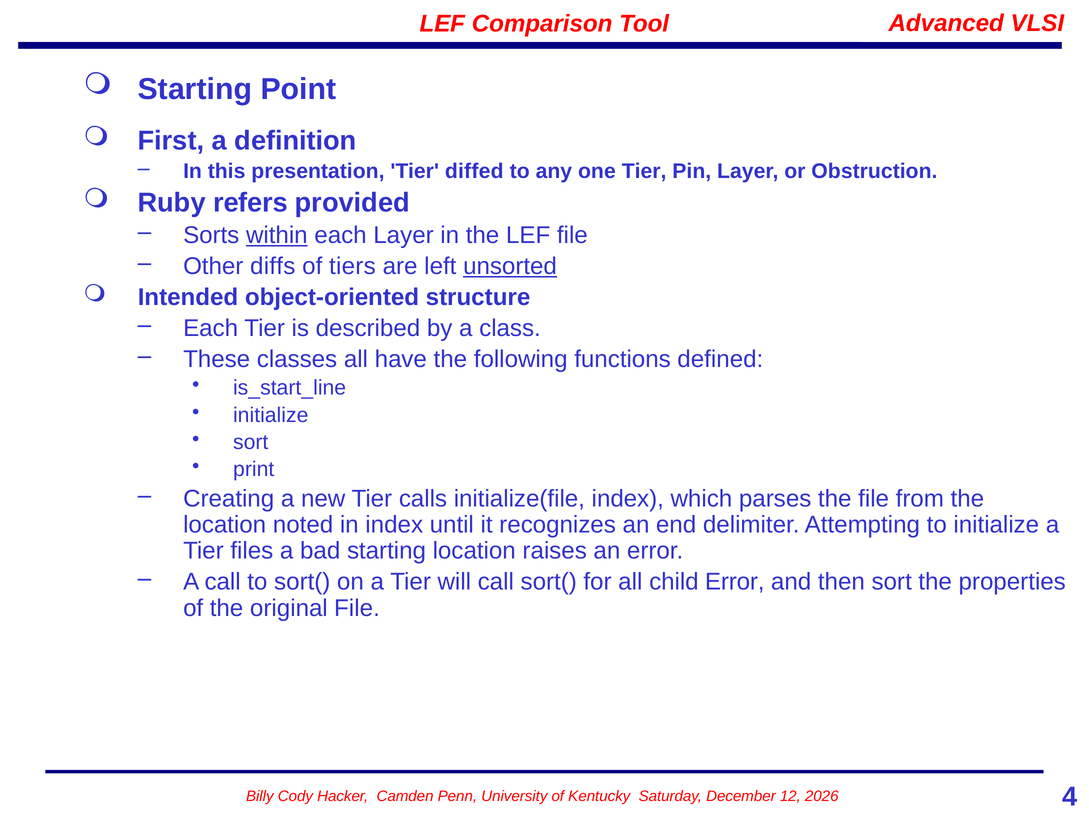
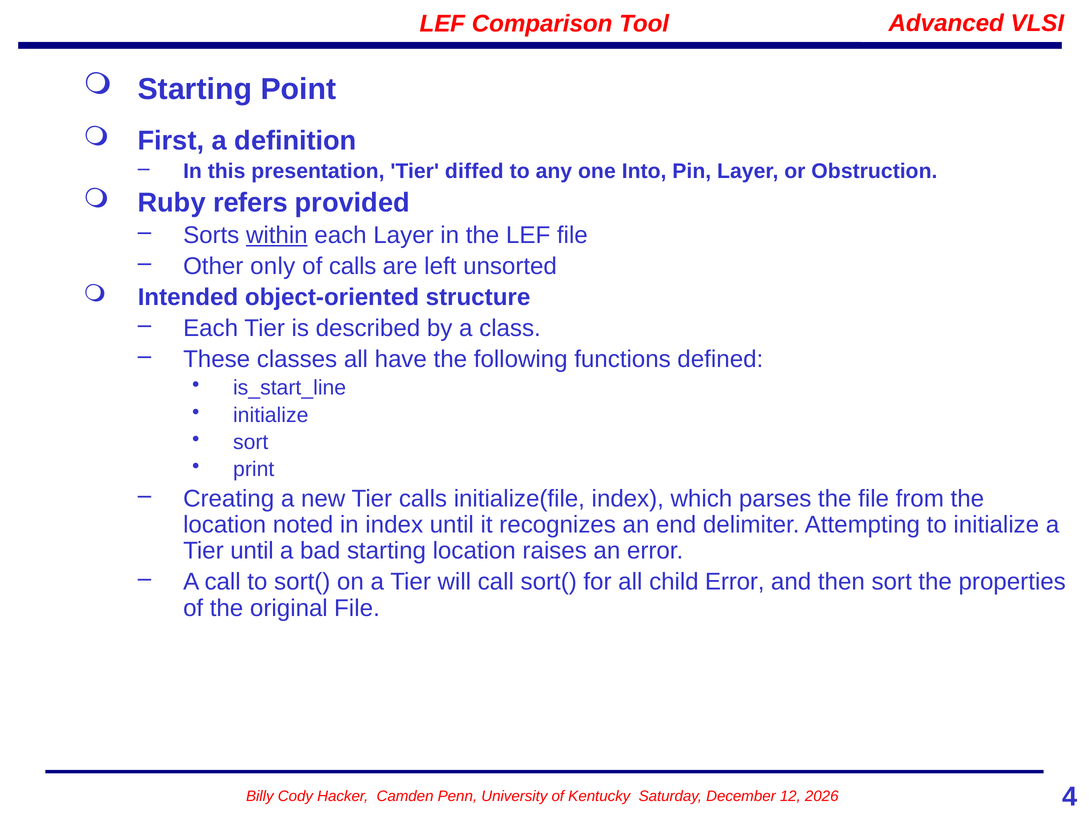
one Tier: Tier -> Into (644, 171)
diffs: diffs -> only (273, 266)
of tiers: tiers -> calls (353, 266)
unsorted underline: present -> none (510, 266)
Tier files: files -> until (252, 551)
